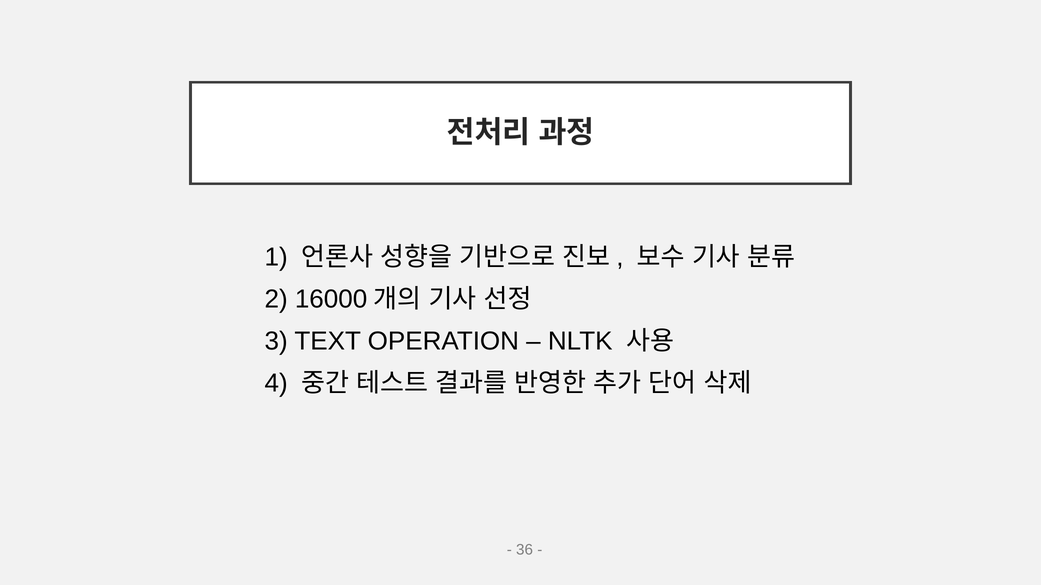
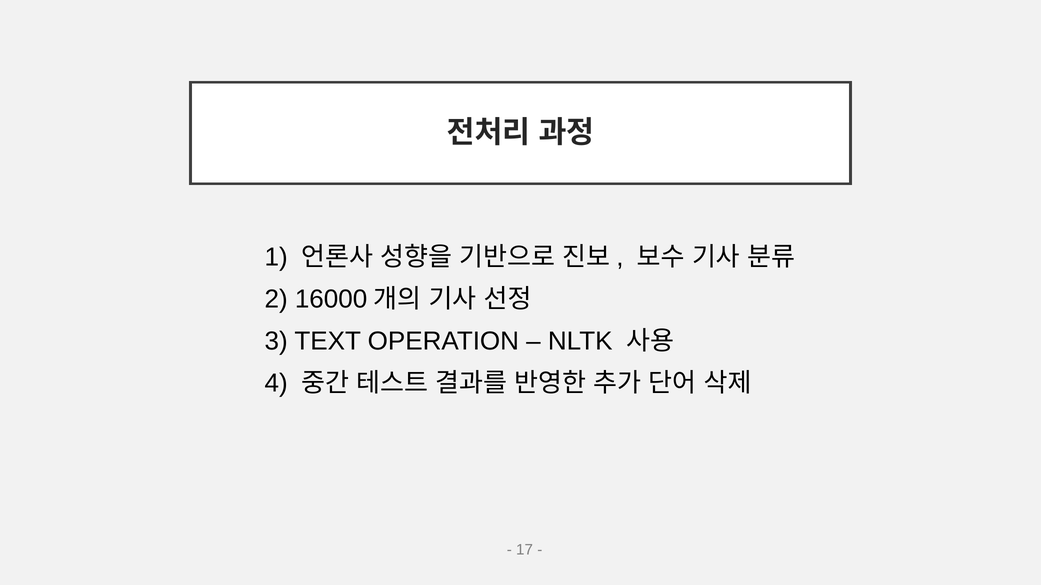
36: 36 -> 17 (525, 550)
